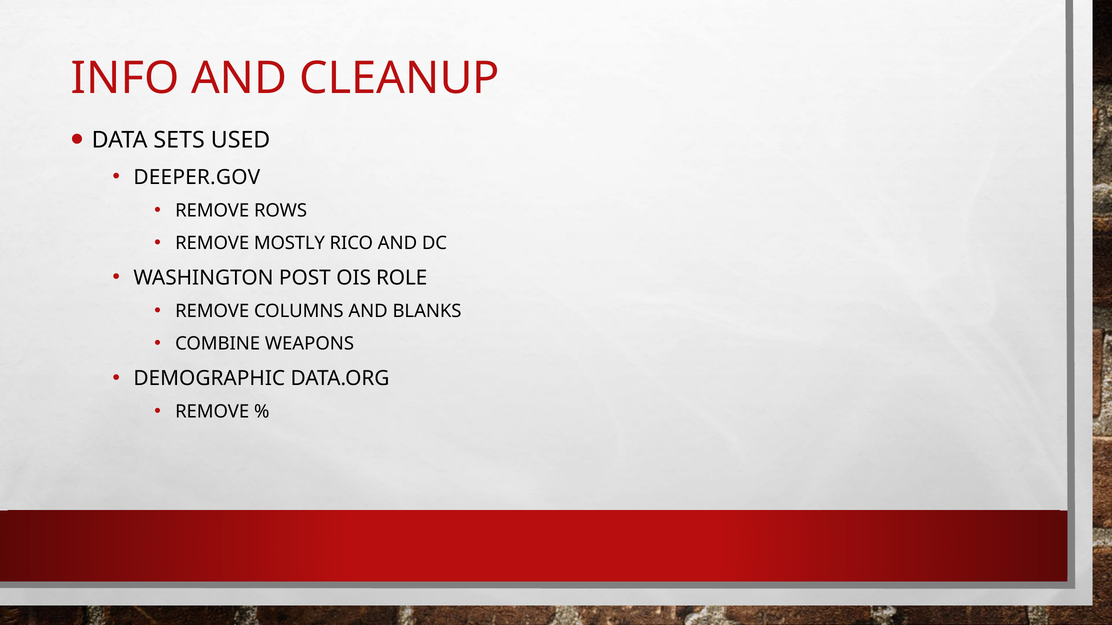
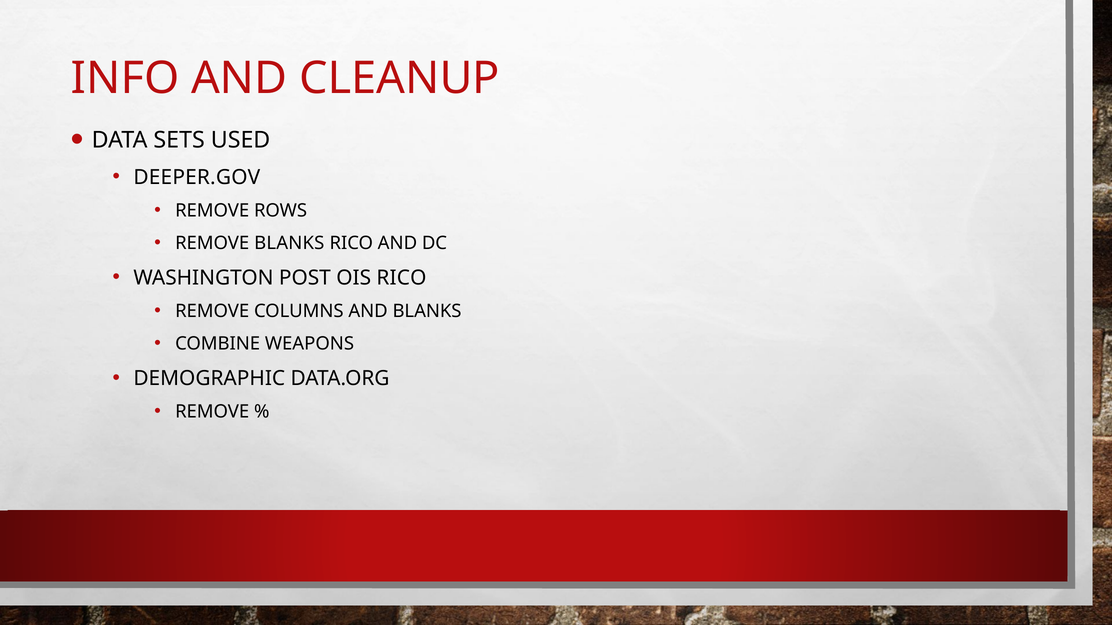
REMOVE MOSTLY: MOSTLY -> BLANKS (289, 243)
OIS ROLE: ROLE -> RICO (401, 278)
